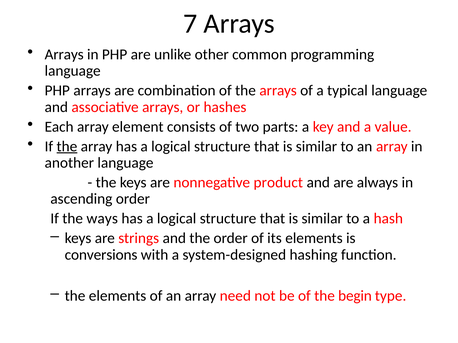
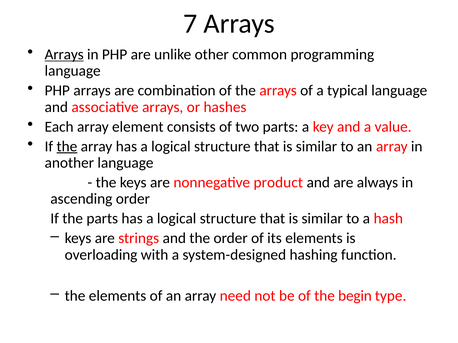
Arrays underline: none -> present (64, 55)
the ways: ways -> parts (102, 219)
conversions: conversions -> overloading (101, 255)
